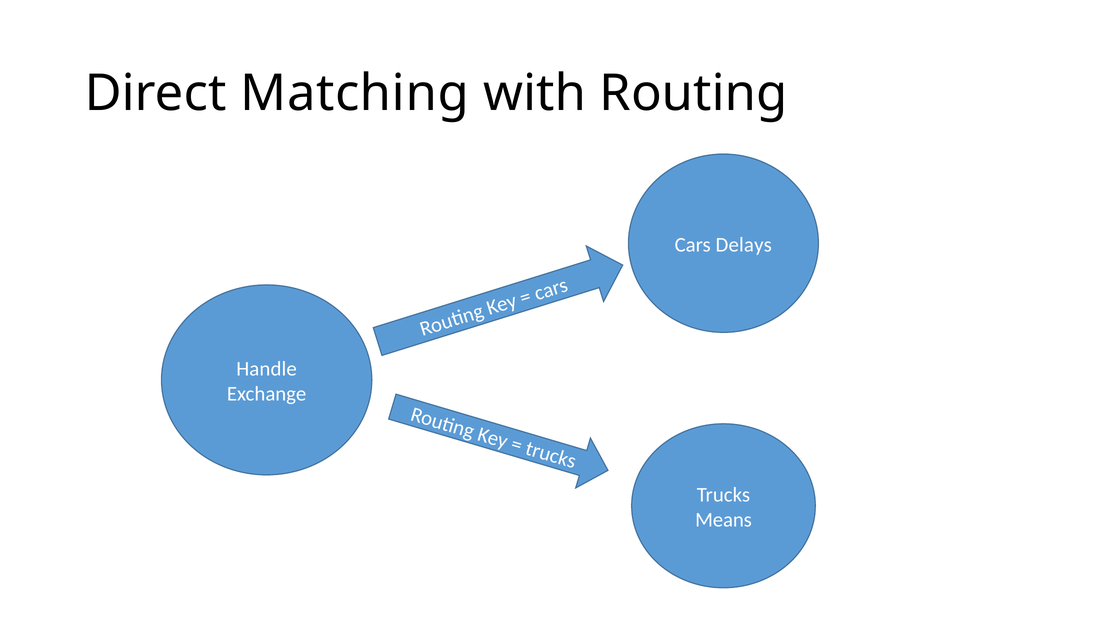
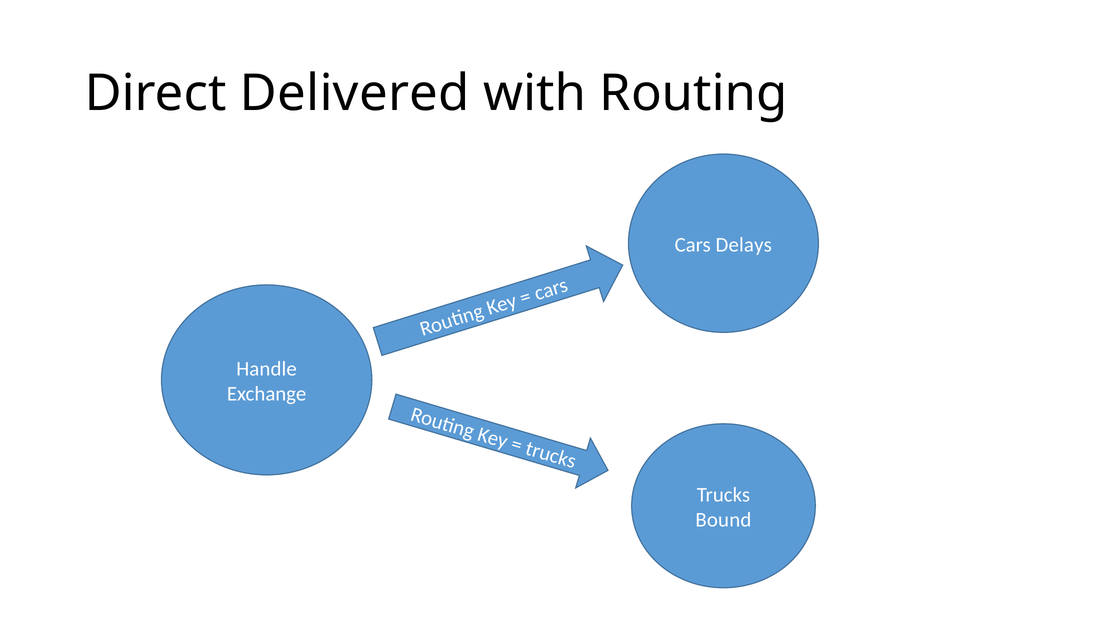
Matching: Matching -> Delivered (355, 93)
Means: Means -> Bound (723, 520)
